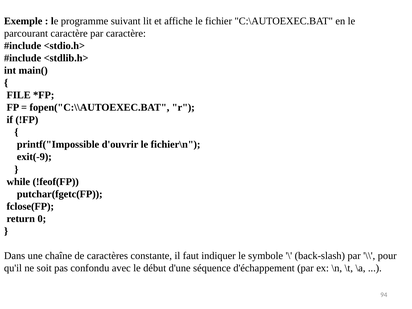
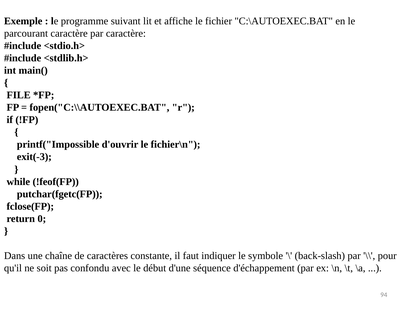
exit(-9: exit(-9 -> exit(-3 (34, 157)
